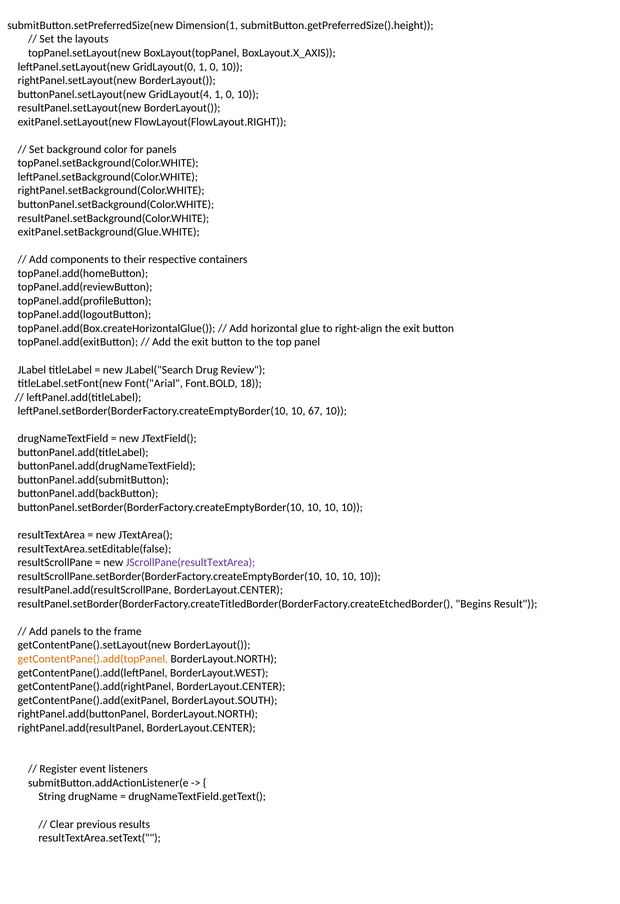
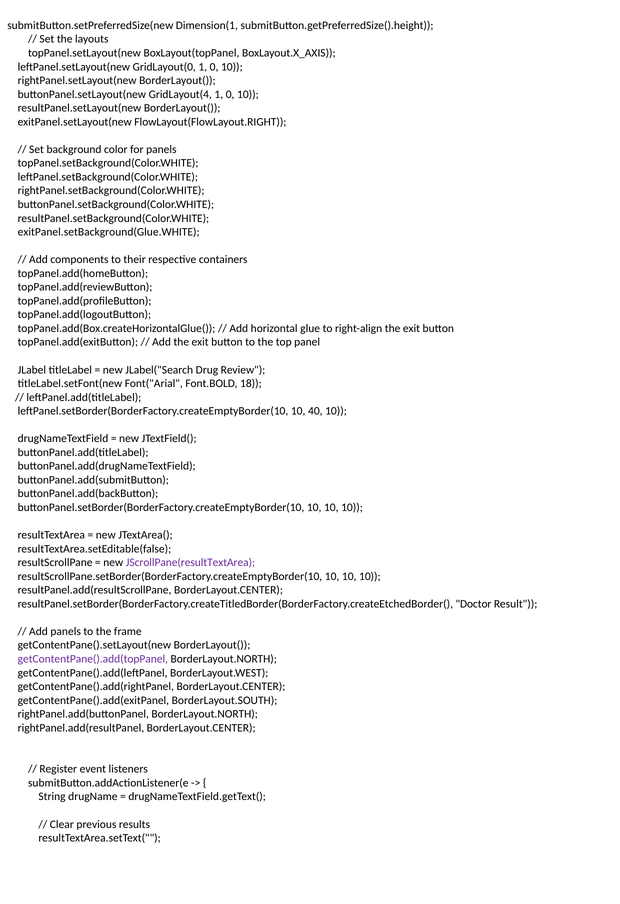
67: 67 -> 40 (315, 411)
Begins: Begins -> Doctor (473, 604)
getContentPane().add(topPanel colour: orange -> purple (93, 659)
